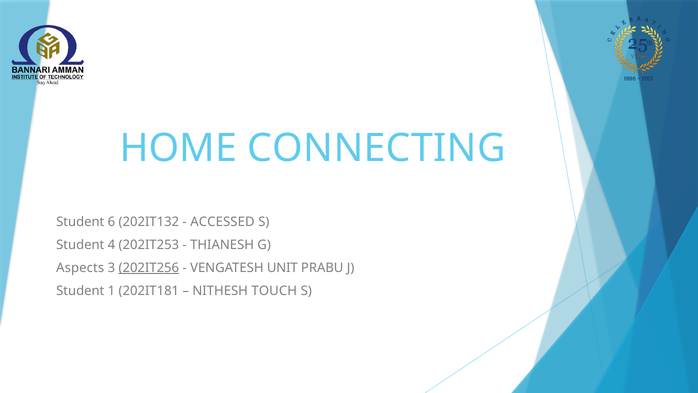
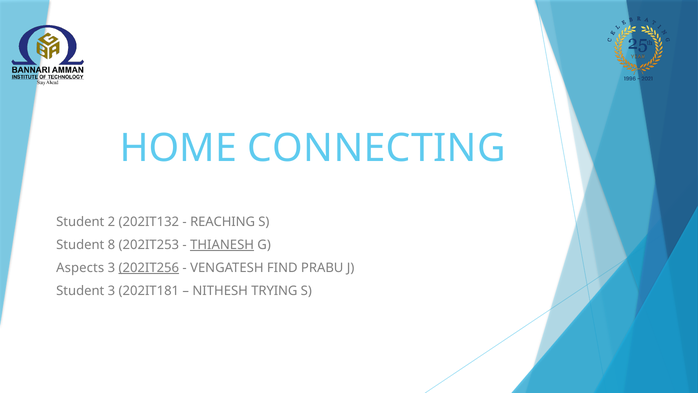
6: 6 -> 2 (111, 222)
ACCESSED: ACCESSED -> REACHING (223, 222)
4: 4 -> 8 (111, 245)
THIANESH underline: none -> present (222, 245)
UNIT: UNIT -> FIND (282, 268)
Student 1: 1 -> 3 (111, 291)
TOUCH: TOUCH -> TRYING (274, 291)
